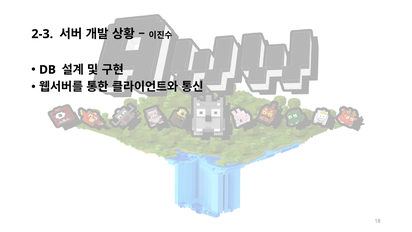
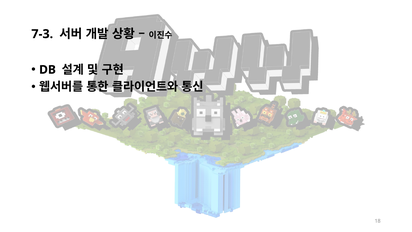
2-3: 2-3 -> 7-3 (42, 34)
